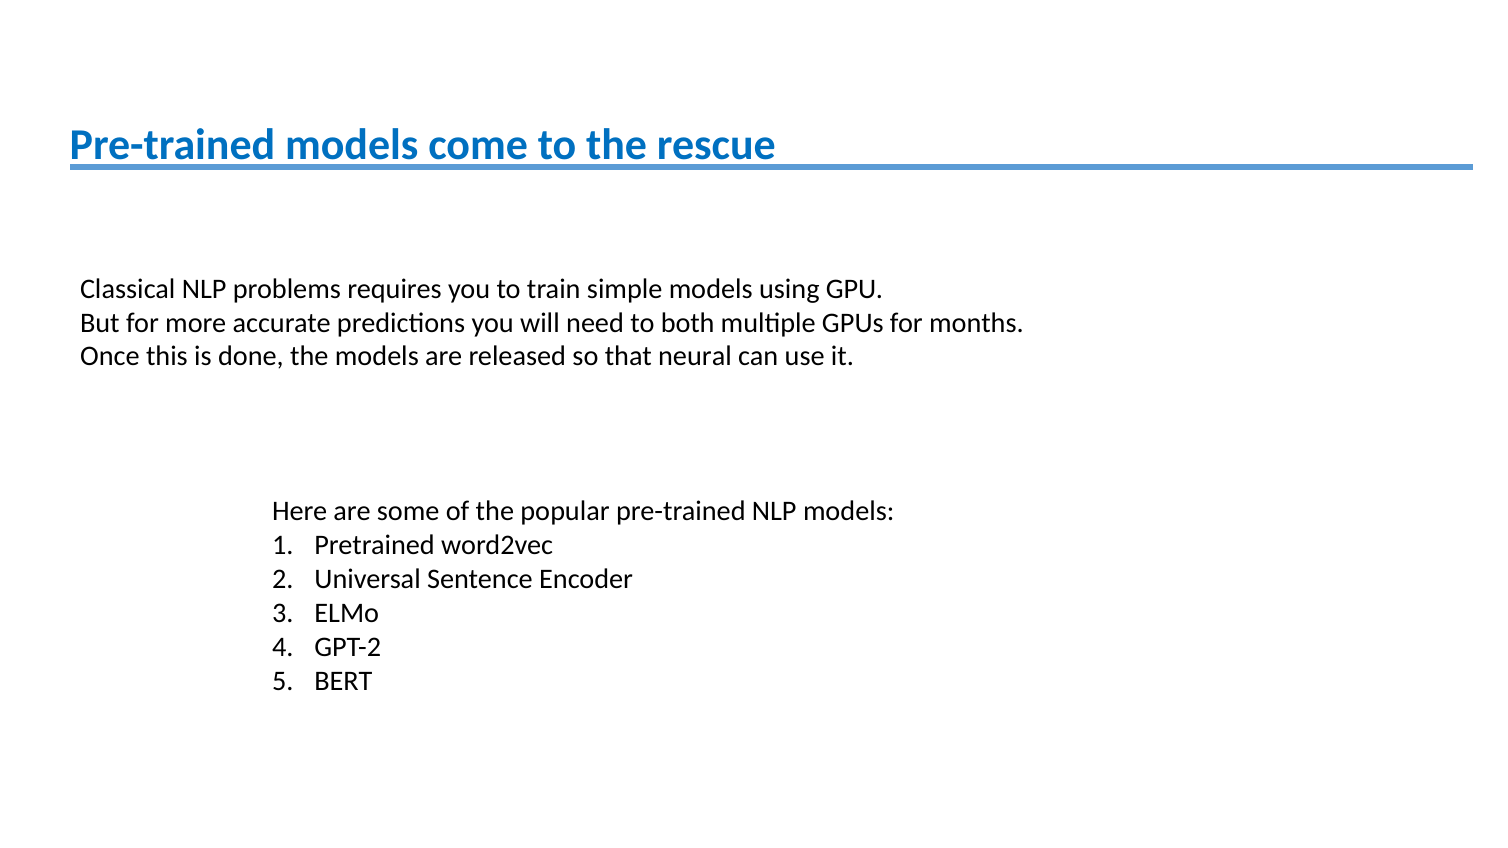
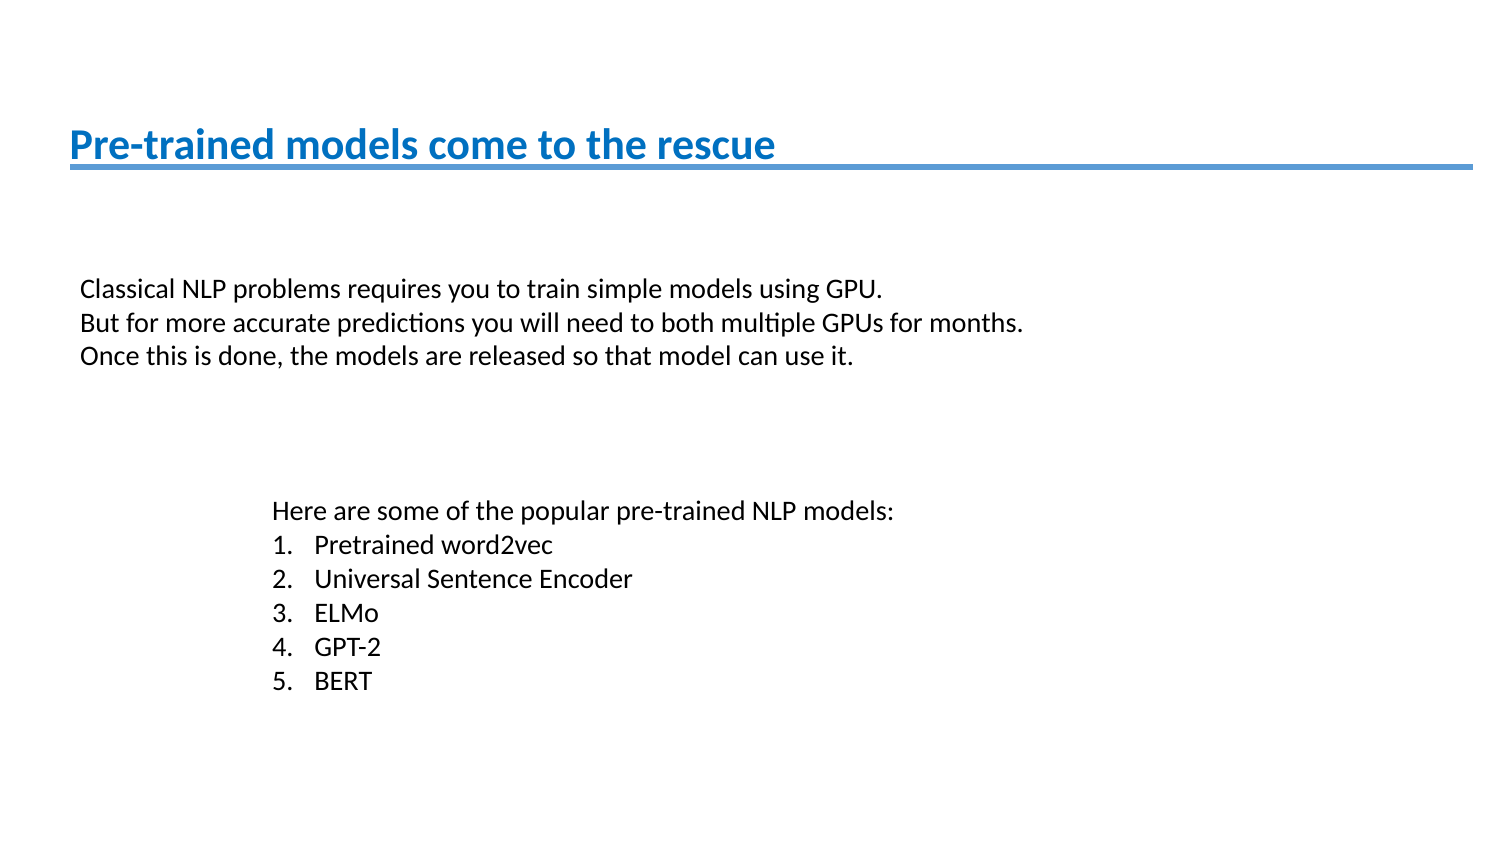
neural: neural -> model (695, 357)
